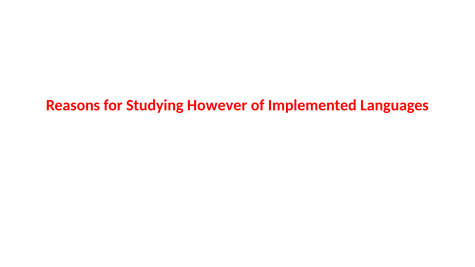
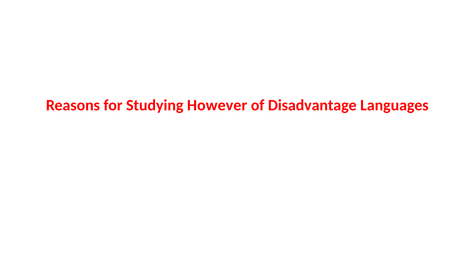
Implemented: Implemented -> Disadvantage (312, 105)
